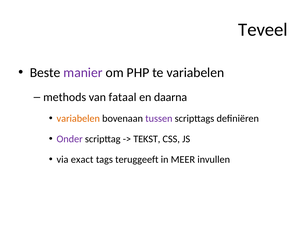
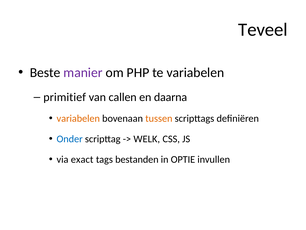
methods: methods -> primitief (65, 97)
fataal: fataal -> callen (123, 97)
tussen colour: purple -> orange (159, 118)
Onder colour: purple -> blue (70, 139)
TEKST: TEKST -> WELK (147, 139)
teruggeeft: teruggeeft -> bestanden (137, 159)
MEER: MEER -> OPTIE (183, 159)
